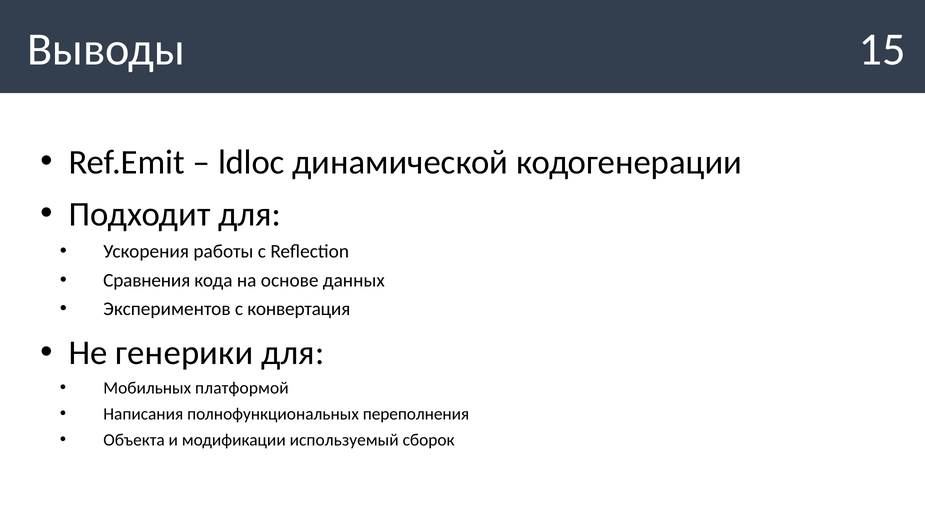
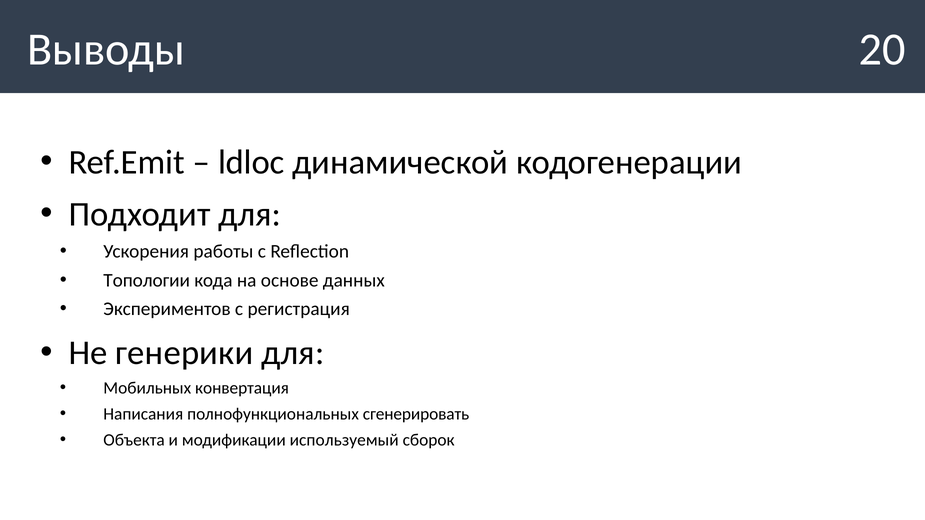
15: 15 -> 20 (882, 49)
Сравнения: Сравнения -> Топологии (147, 280)
конвертация: конвертация -> регистрация (299, 309)
платформой: платформой -> конвертация (242, 388)
переполнения: переполнения -> сгенерировать (416, 414)
